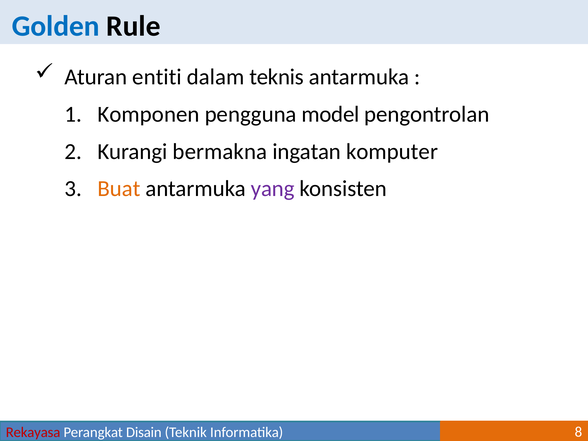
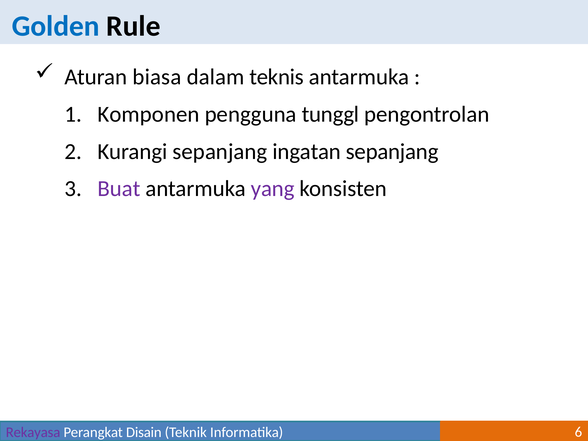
entiti: entiti -> biasa (157, 77)
model: model -> tunggl (330, 114)
Kurangi bermakna: bermakna -> sepanjang (220, 152)
ingatan komputer: komputer -> sepanjang (392, 152)
Buat colour: orange -> purple (119, 189)
Rekayasa colour: red -> purple (33, 432)
8: 8 -> 6 (578, 432)
